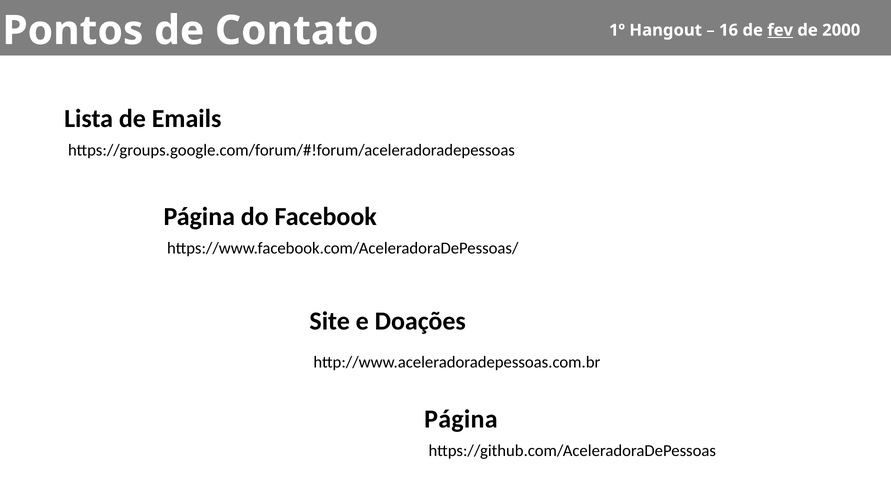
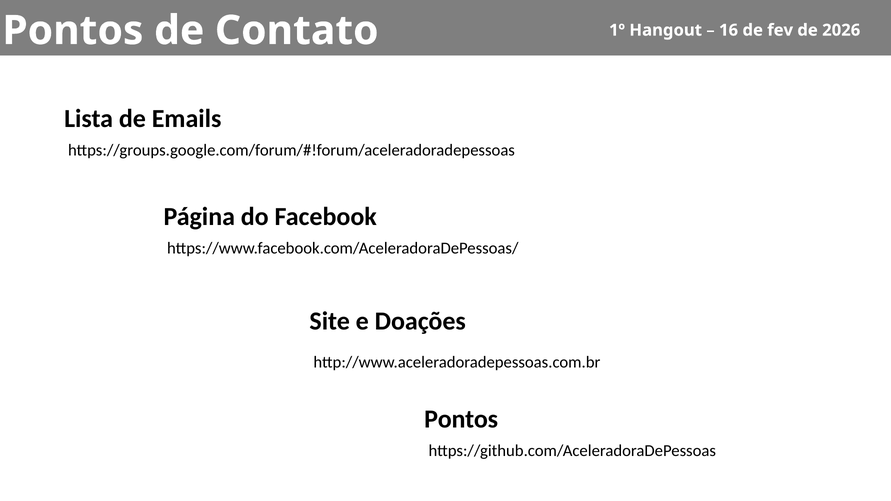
fev underline: present -> none (780, 30)
2000: 2000 -> 2026 (841, 30)
Página: Página -> Pontos (461, 419)
